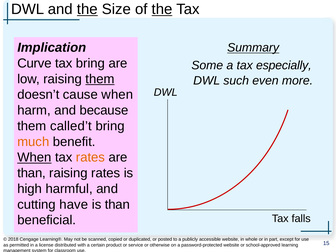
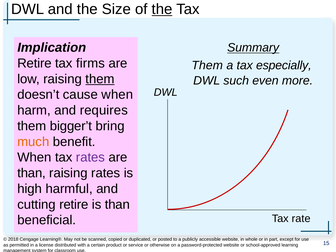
the underline: present -> none (87, 9)
Curve: Curve -> Retire (34, 63)
tax bring: bring -> firms (90, 63)
Some: Some -> Them (207, 65)
because: because -> requires (104, 110)
called’t: called’t -> bigger’t (71, 126)
When underline: present -> none (34, 157)
rates colour: orange -> purple (90, 157)
cutting have: have -> retire (74, 204)
falls: falls -> rate (301, 219)
